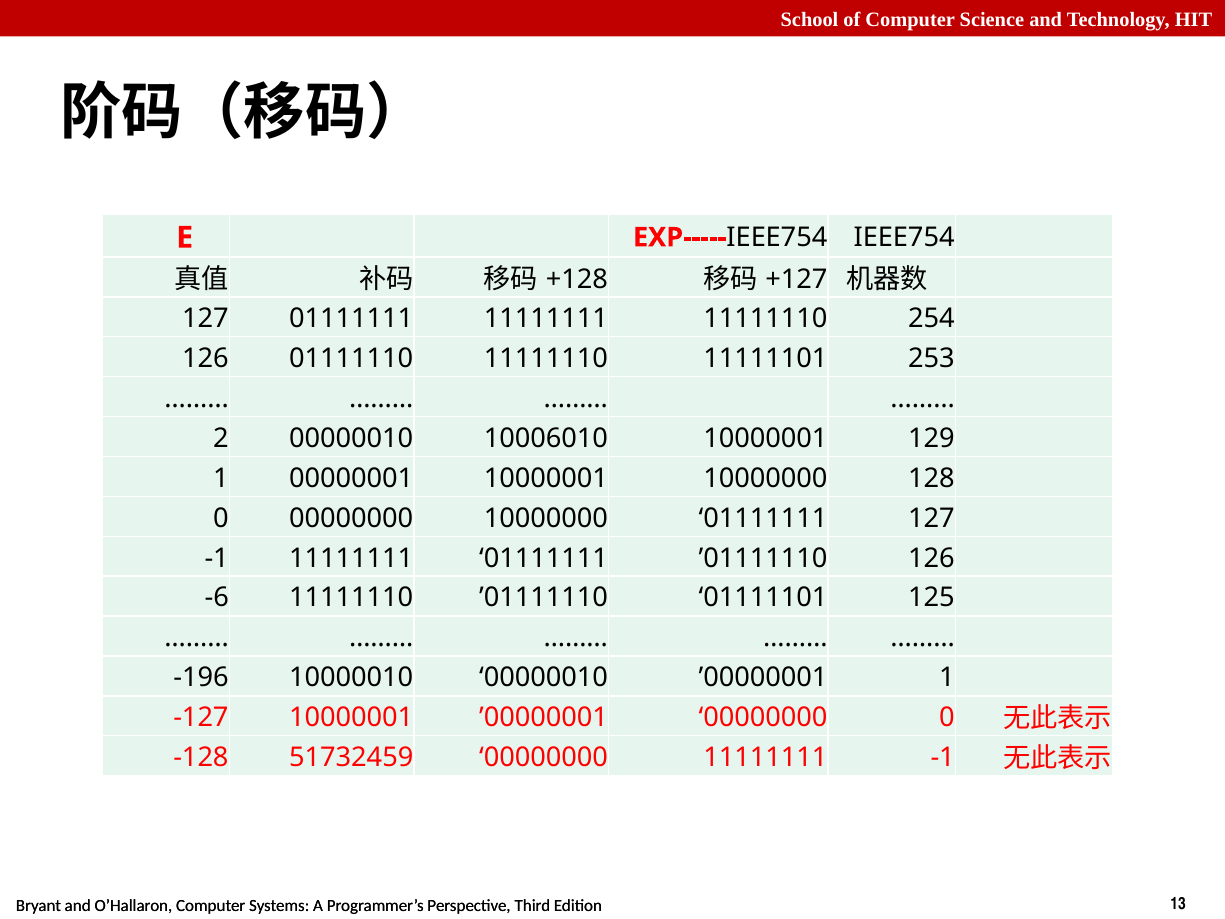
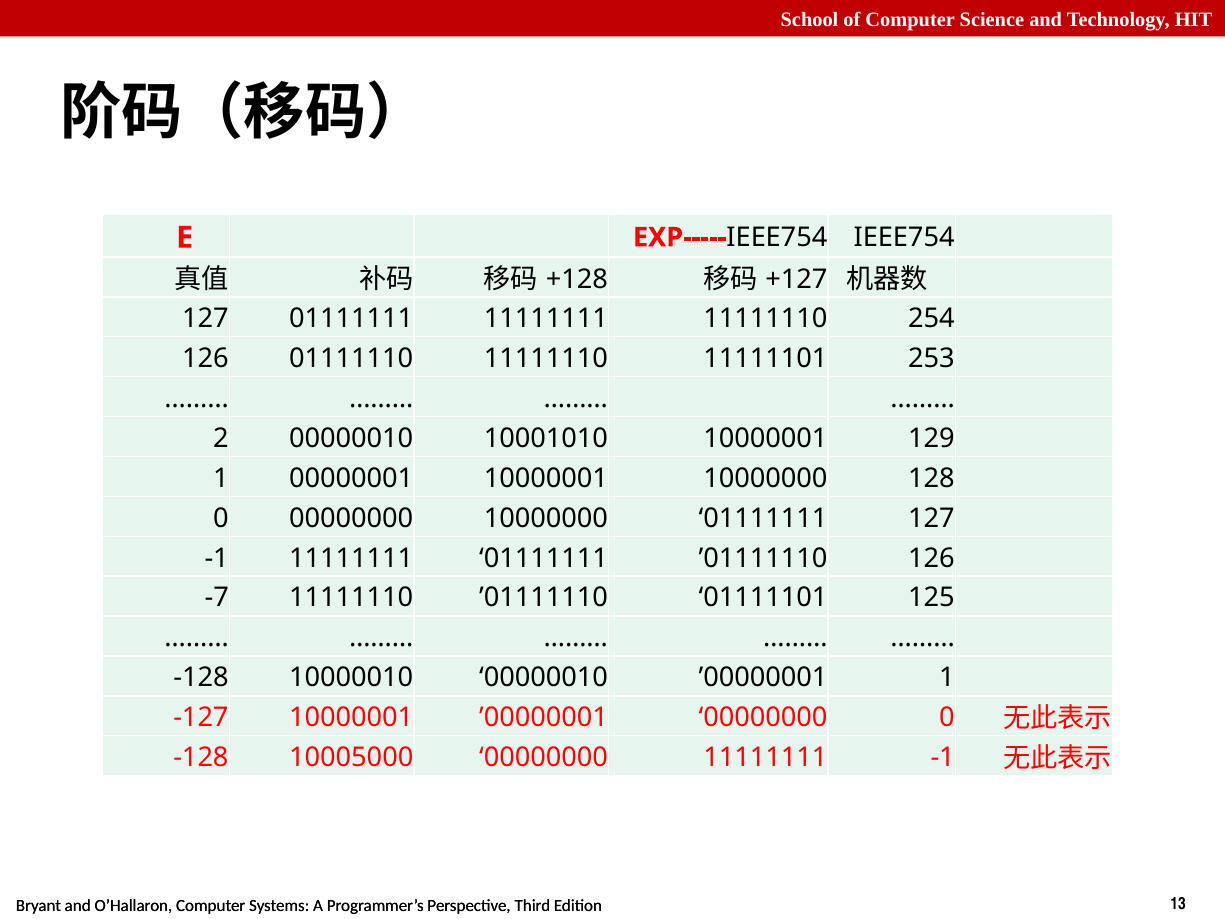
10006010: 10006010 -> 10001010 (546, 438)
-6: -6 -> -7 (217, 598)
-196: -196 -> -128 (201, 678)
51732459: 51732459 -> 10005000 (351, 757)
